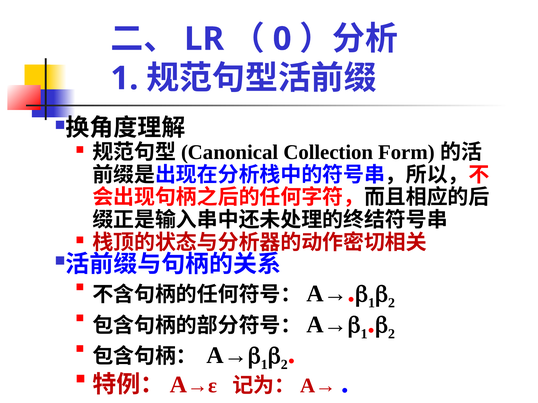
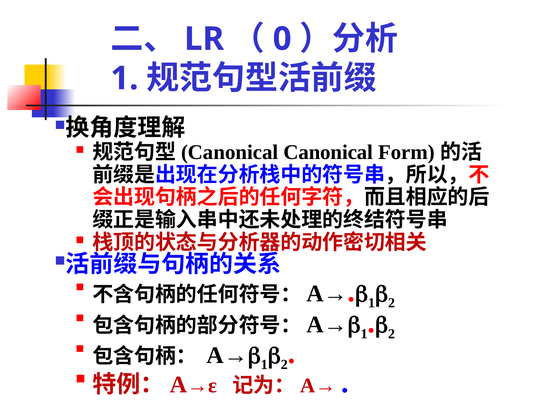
Collection: Collection -> Canonical (328, 152)
